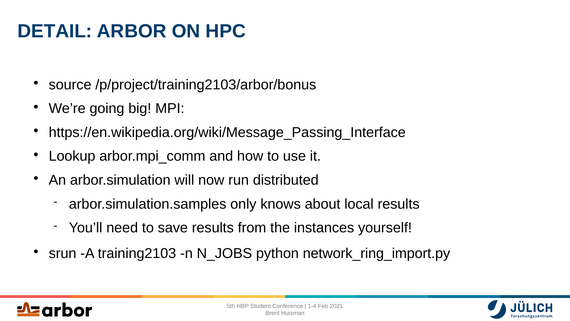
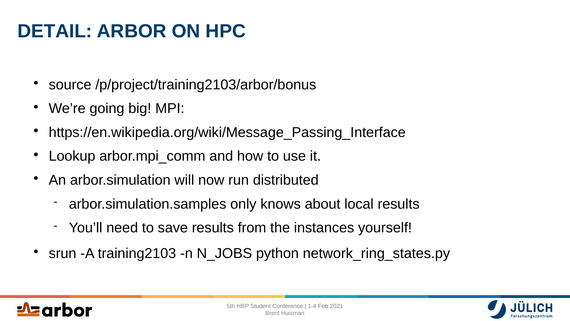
network_ring_import.py: network_ring_import.py -> network_ring_states.py (376, 253)
